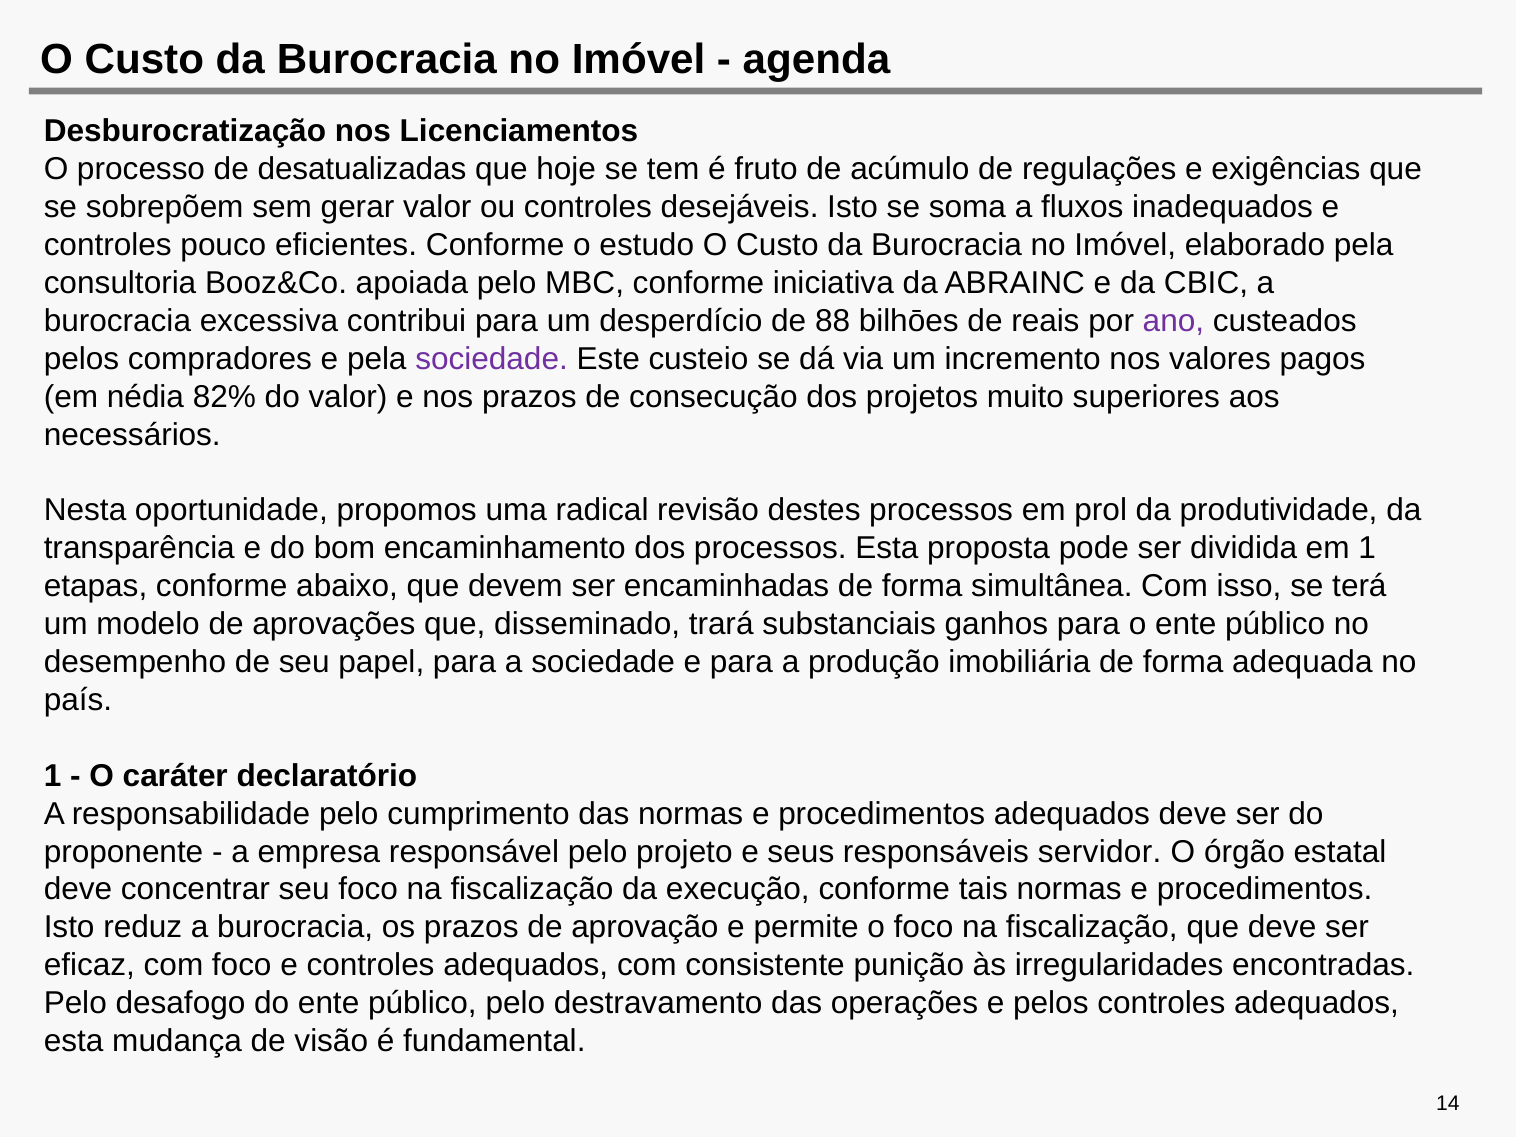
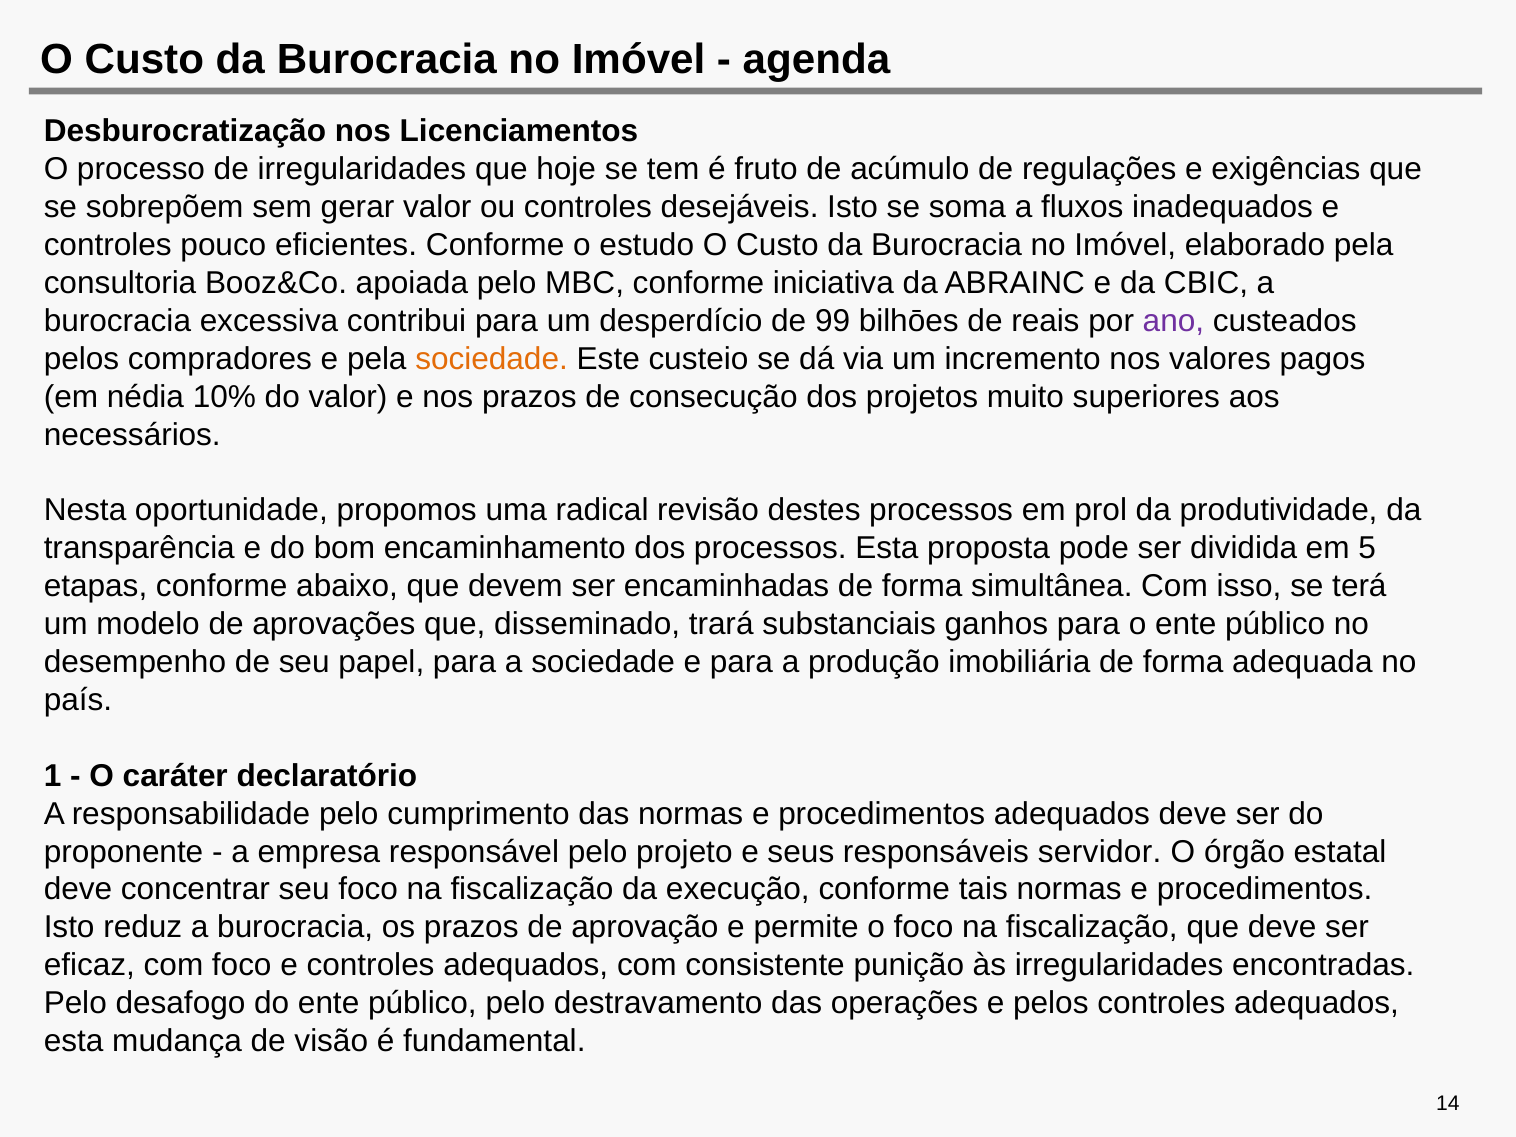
de desatualizadas: desatualizadas -> irregularidades (362, 169)
88: 88 -> 99 (833, 321)
sociedade colour: purple -> orange (492, 359)
82%: 82% -> 10% (224, 397)
em 1: 1 -> 5 (1367, 548)
